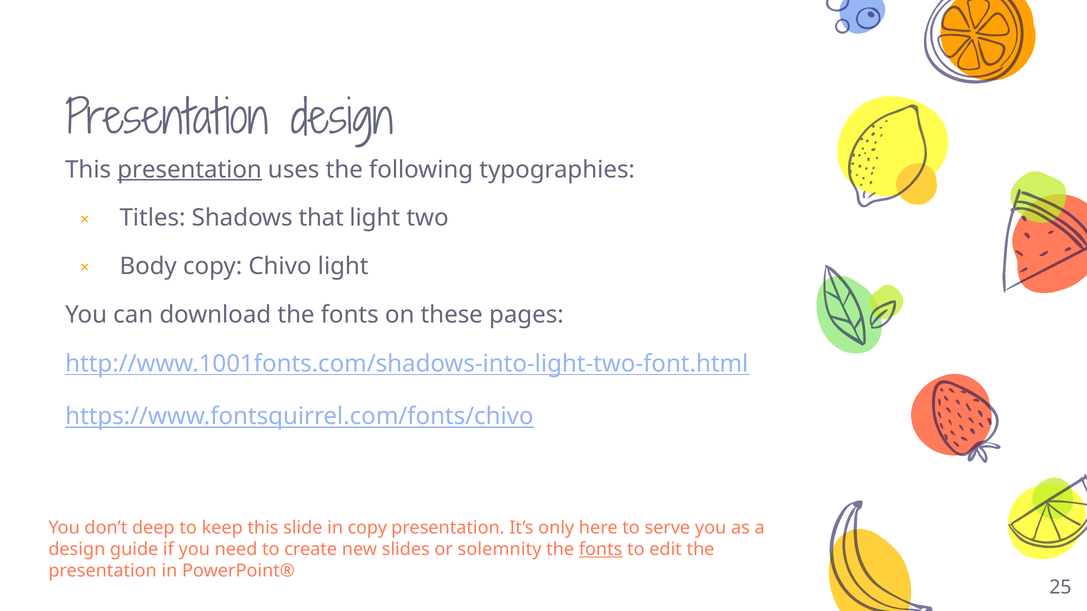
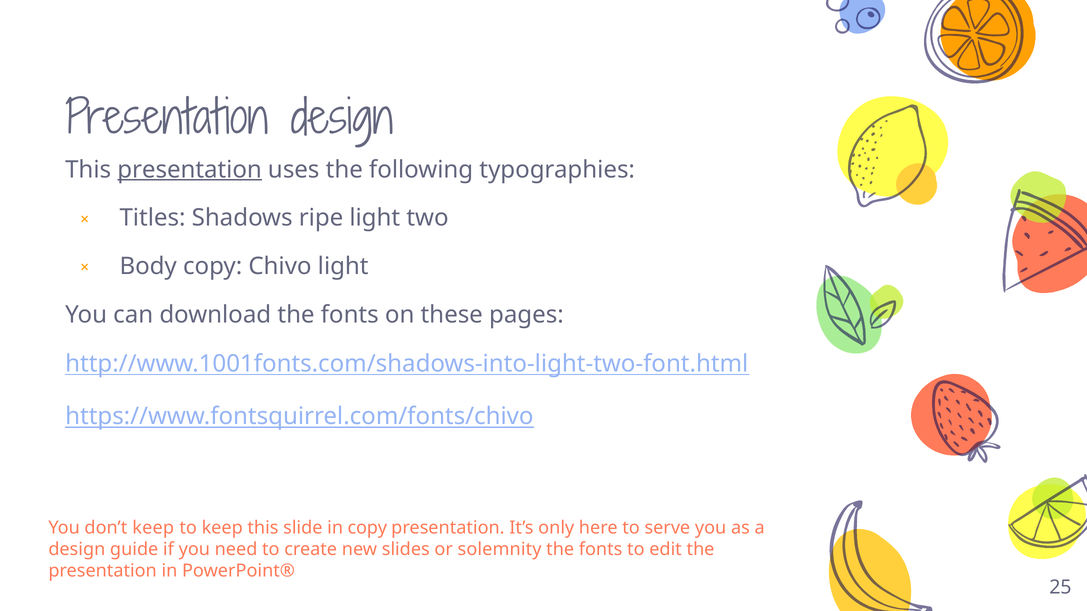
that: that -> ripe (321, 218)
don’t deep: deep -> keep (153, 528)
fonts underline: present -> none (601, 550)
